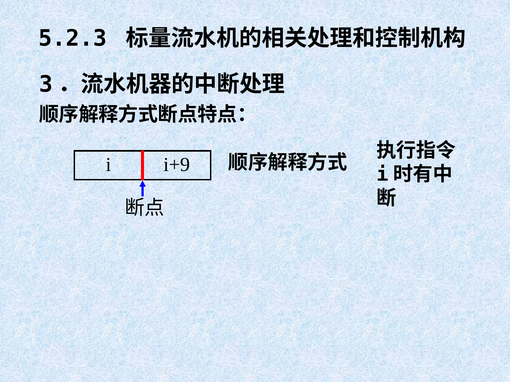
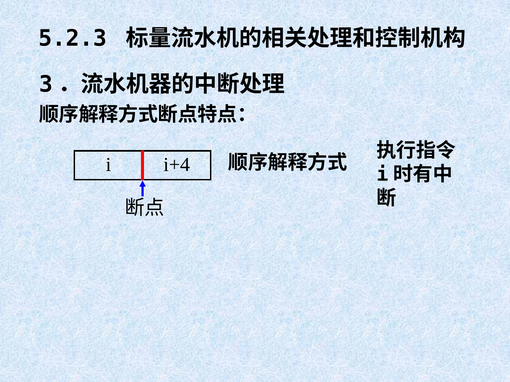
i+9: i+9 -> i+4 (177, 165)
